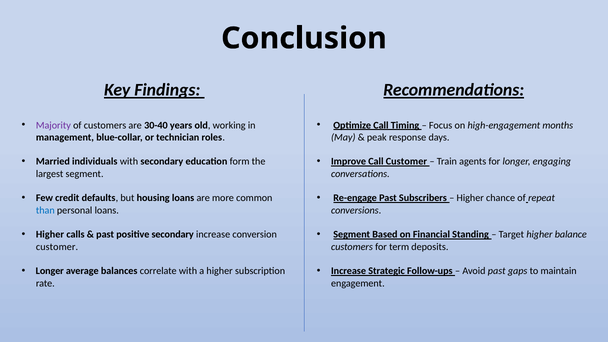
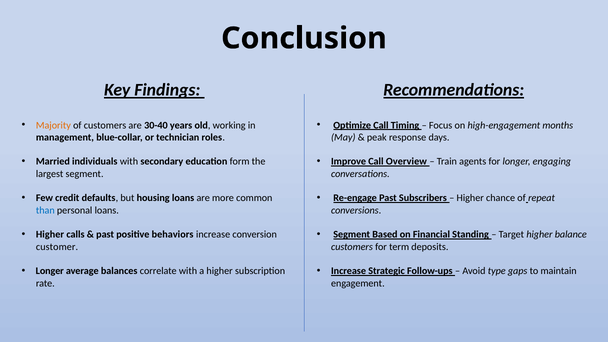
Majority colour: purple -> orange (53, 125)
Call Customer: Customer -> Overview (406, 162)
positive secondary: secondary -> behaviors (173, 235)
Avoid past: past -> type (497, 271)
